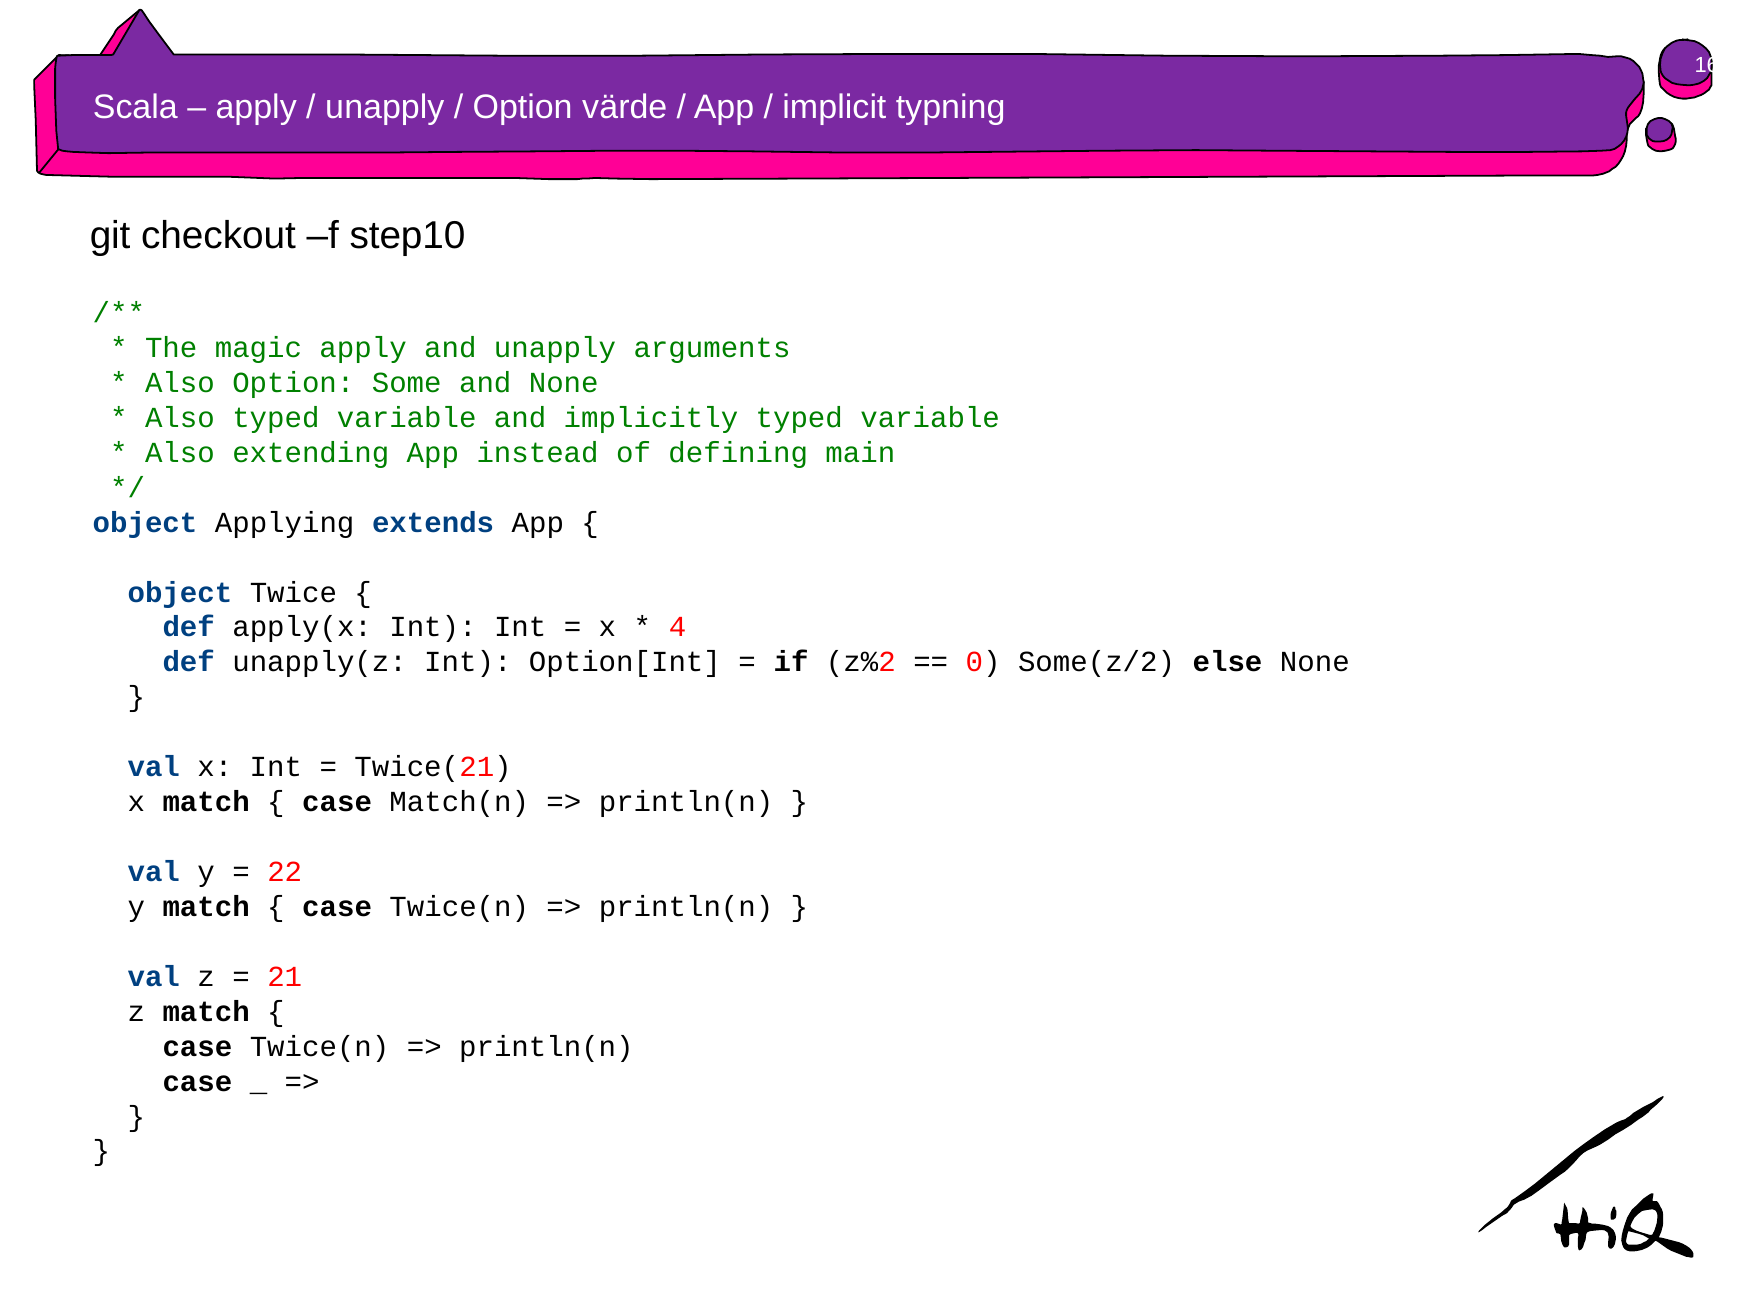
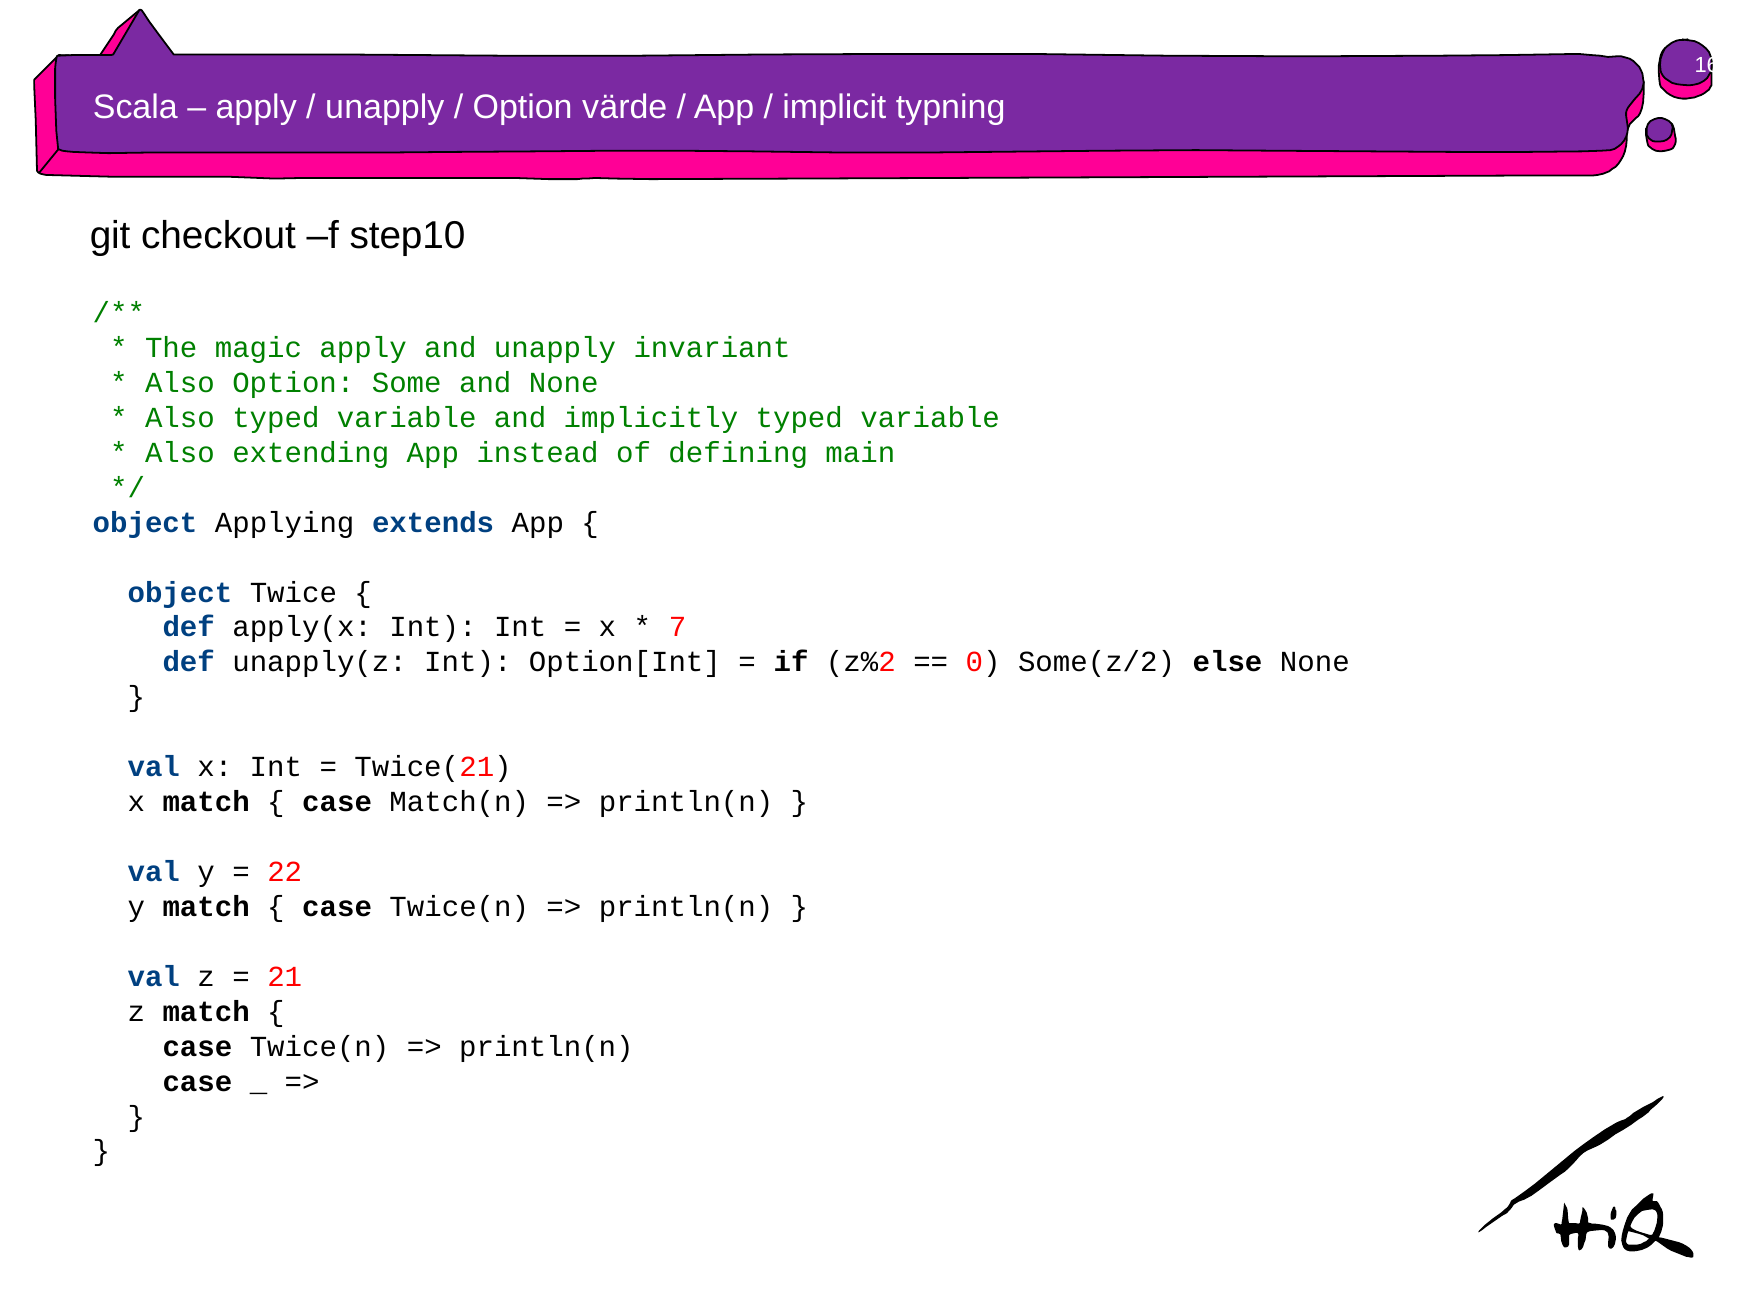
arguments: arguments -> invariant (712, 348)
4: 4 -> 7 (678, 627)
